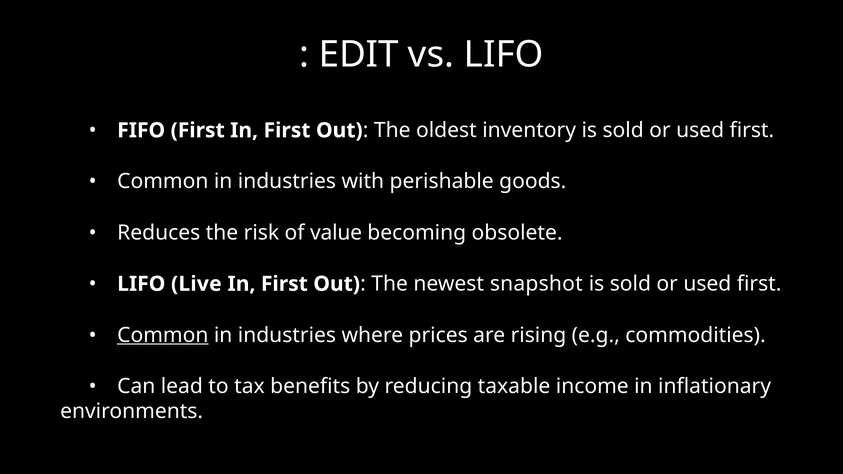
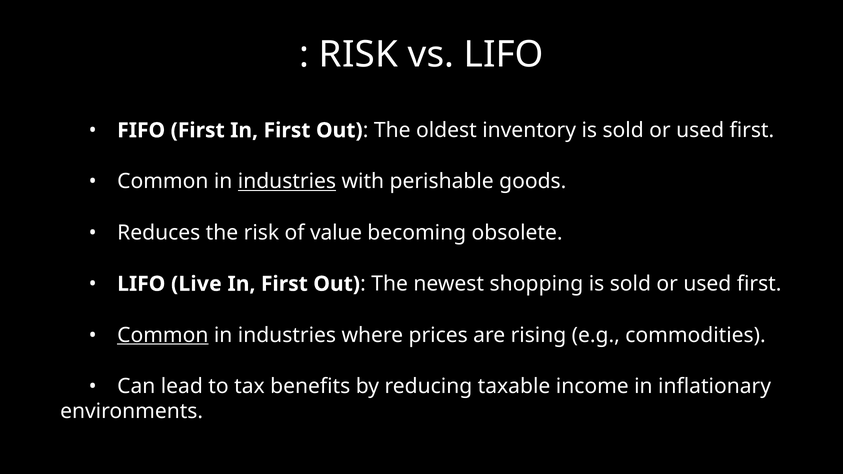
EDIT: EDIT -> RISK (358, 54)
industries underline: none -> present (287, 182)
snapshot: snapshot -> shopping (536, 284)
